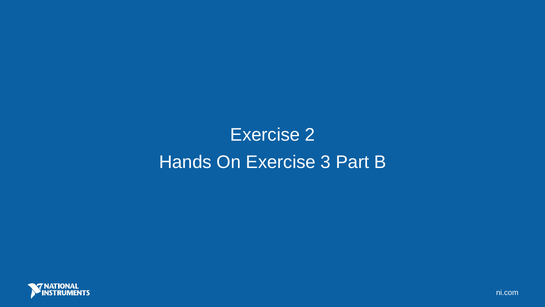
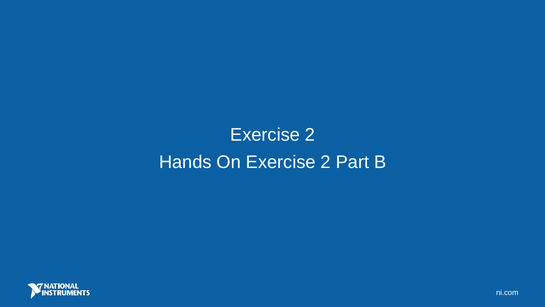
On Exercise 3: 3 -> 2 (326, 162)
